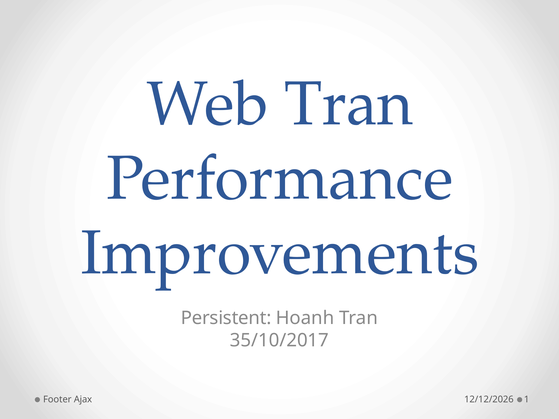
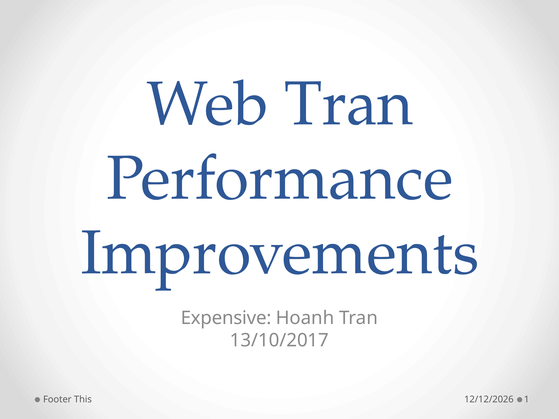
Persistent: Persistent -> Expensive (226, 318)
35/10/2017: 35/10/2017 -> 13/10/2017 (279, 340)
Ajax: Ajax -> This (83, 400)
